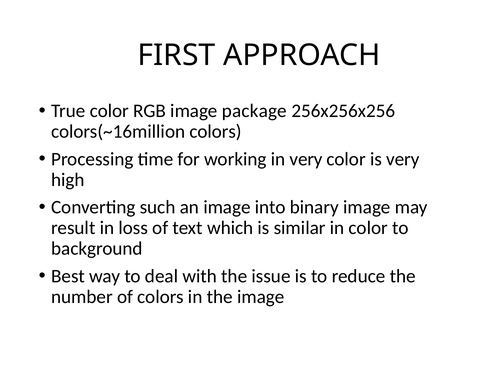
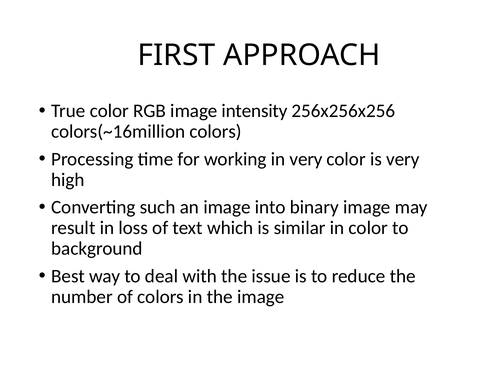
package: package -> intensity (255, 111)
